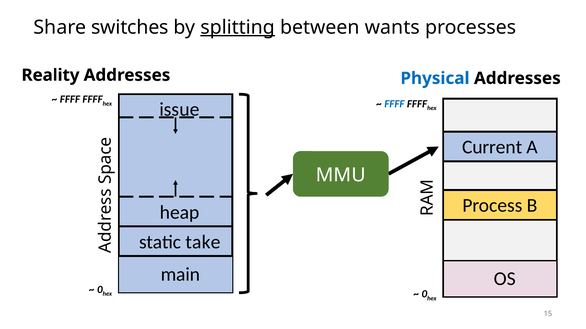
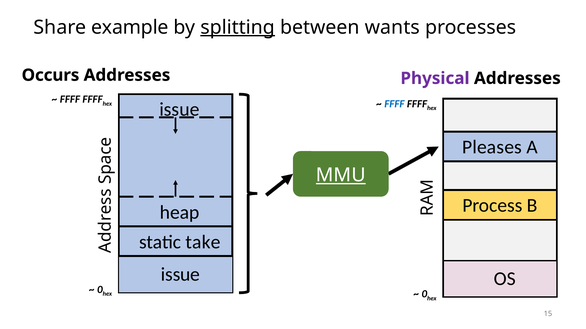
switches: switches -> example (130, 27)
Reality: Reality -> Occurs (50, 75)
Physical colour: blue -> purple (435, 78)
Current: Current -> Pleases (492, 147)
MMU underline: none -> present (341, 176)
main: main -> issue (180, 275)
